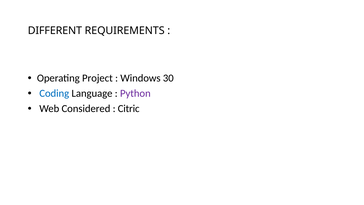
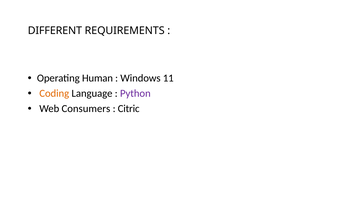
Project: Project -> Human (97, 78)
30: 30 -> 11 (168, 78)
Coding colour: blue -> orange (54, 93)
Considered: Considered -> Consumers (86, 109)
